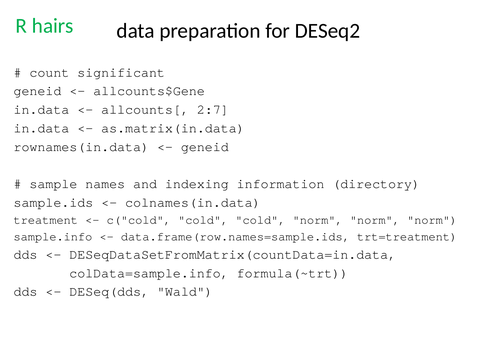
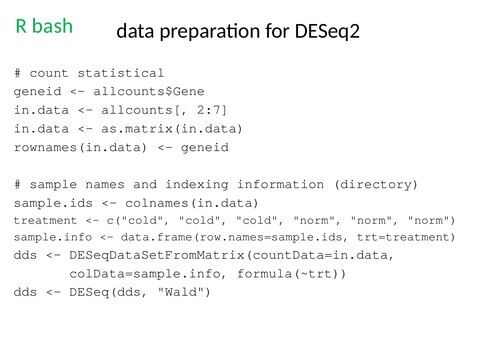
hairs: hairs -> bash (53, 26)
significant: significant -> statistical (121, 72)
